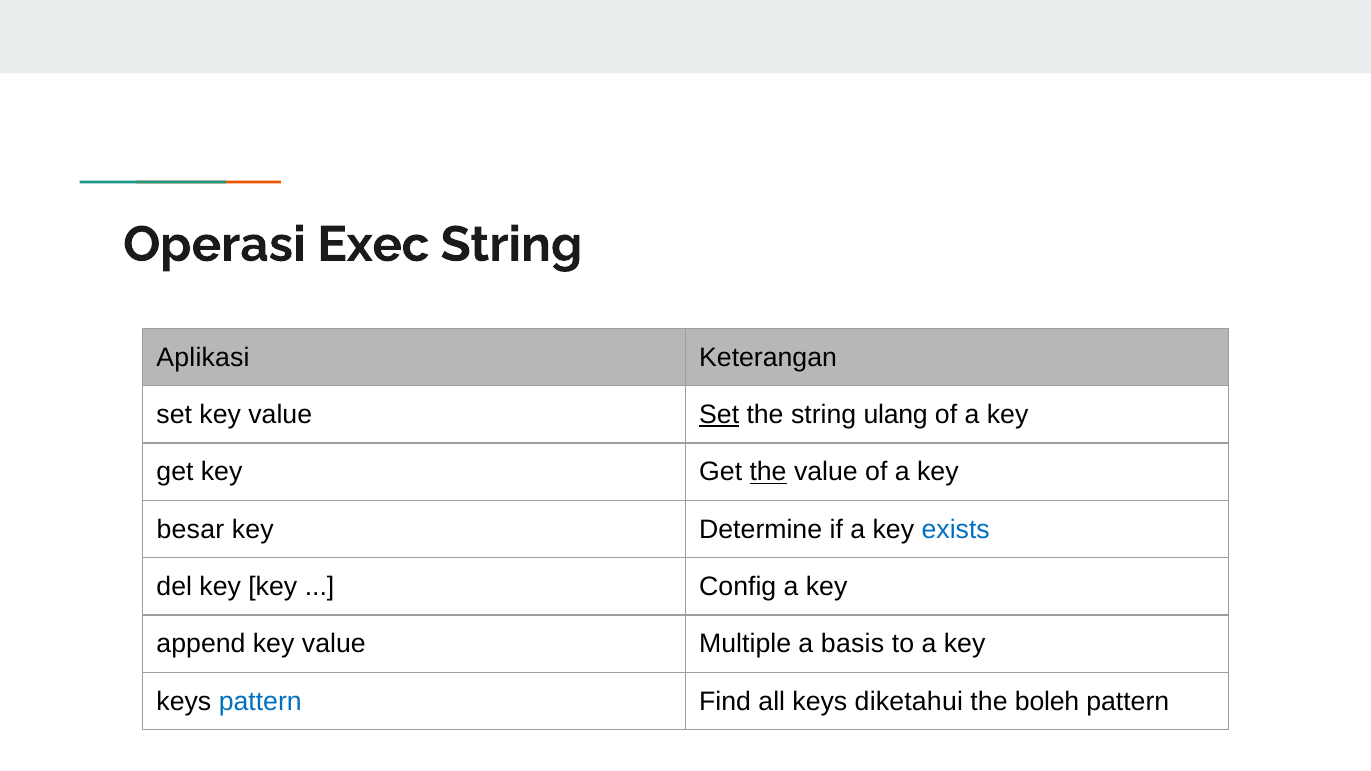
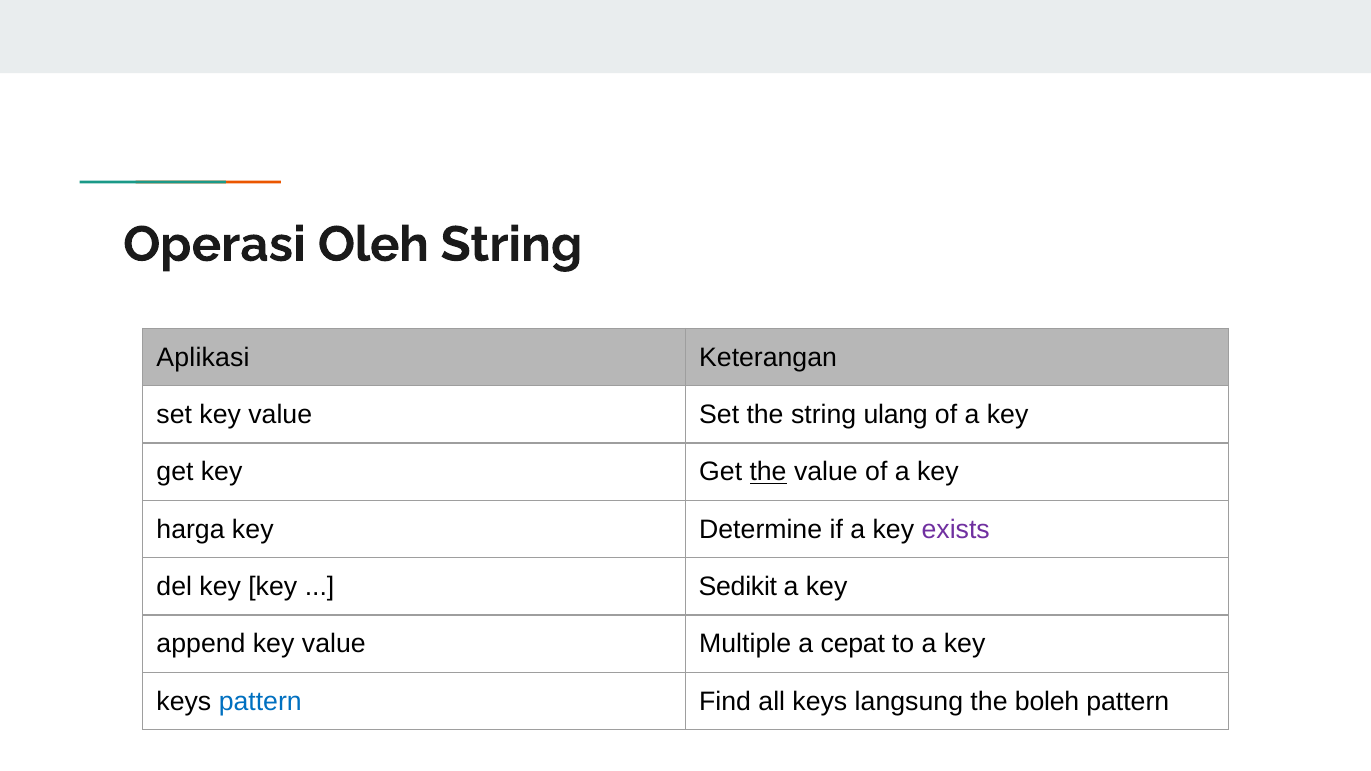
Exec: Exec -> Oleh (373, 245)
Set underline: present -> none (719, 415)
besar: besar -> harga (191, 530)
exists colour: blue -> purple (956, 530)
Config: Config -> Sedikit (738, 587)
basis: basis -> cepat (853, 644)
diketahui: diketahui -> langsung (909, 701)
